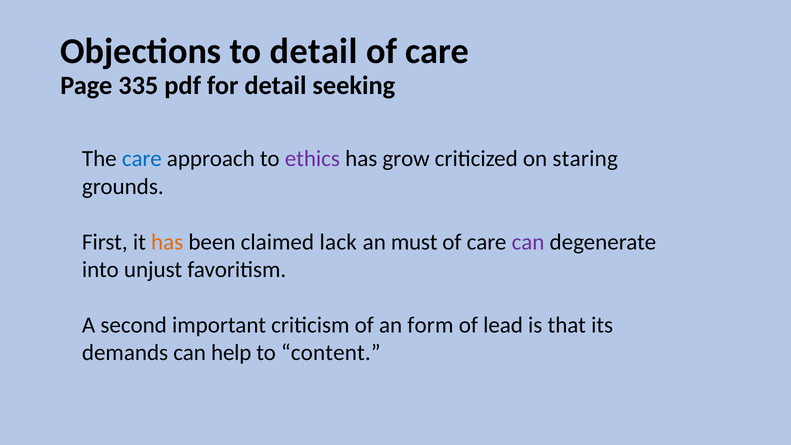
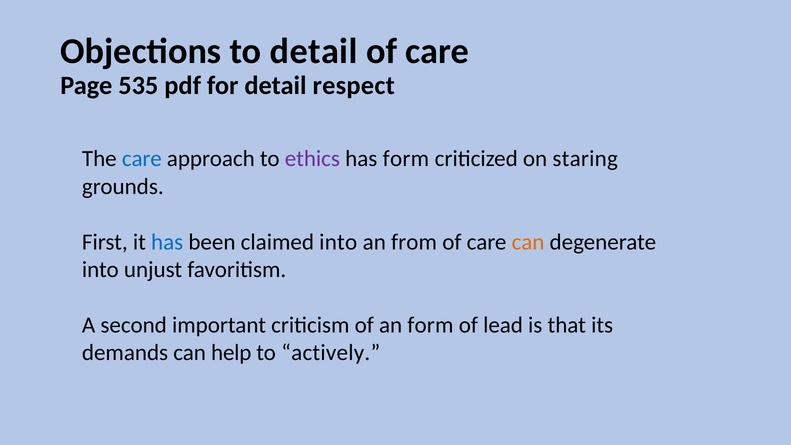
335: 335 -> 535 (138, 85)
seeking: seeking -> respect (354, 85)
has grow: grow -> form (406, 159)
has colour: orange -> blue (167, 242)
claimed lack: lack -> into (338, 242)
must: must -> from (414, 242)
can colour: purple -> orange (528, 242)
content: content -> actively (331, 353)
